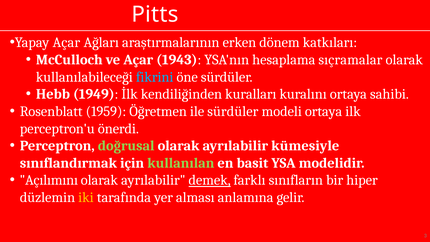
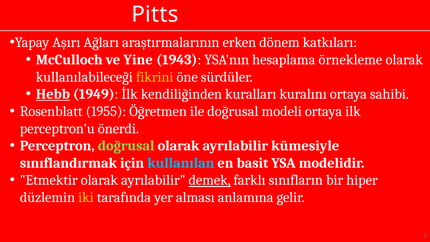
Yapay Açar: Açar -> Aşırı (66, 43)
ve Açar: Açar -> Yine (138, 60)
sıçramalar: sıçramalar -> örnekleme (350, 60)
fikrini colour: light blue -> yellow (155, 77)
Hebb underline: none -> present (53, 94)
1959: 1959 -> 1955 (106, 111)
ile sürdüler: sürdüler -> doğrusal (233, 111)
kullanılan colour: light green -> light blue (181, 163)
Açılımını: Açılımını -> Etmektir (49, 180)
